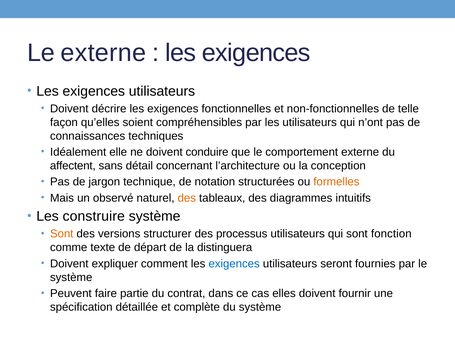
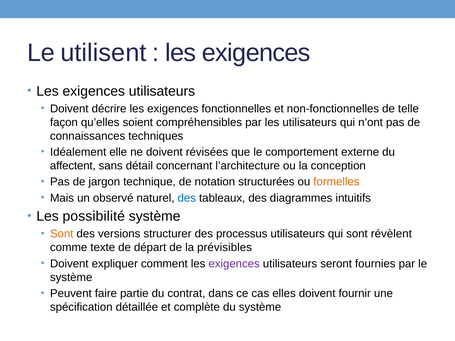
Le externe: externe -> utilisent (103, 53)
conduire: conduire -> révisées (207, 152)
des colour: orange -> blue (187, 198)
construire: construire -> possibilité (94, 217)
fonction: fonction -> révèlent (391, 234)
distinguera: distinguera -> prévisibles (225, 248)
exigences colour: blue -> purple (234, 264)
